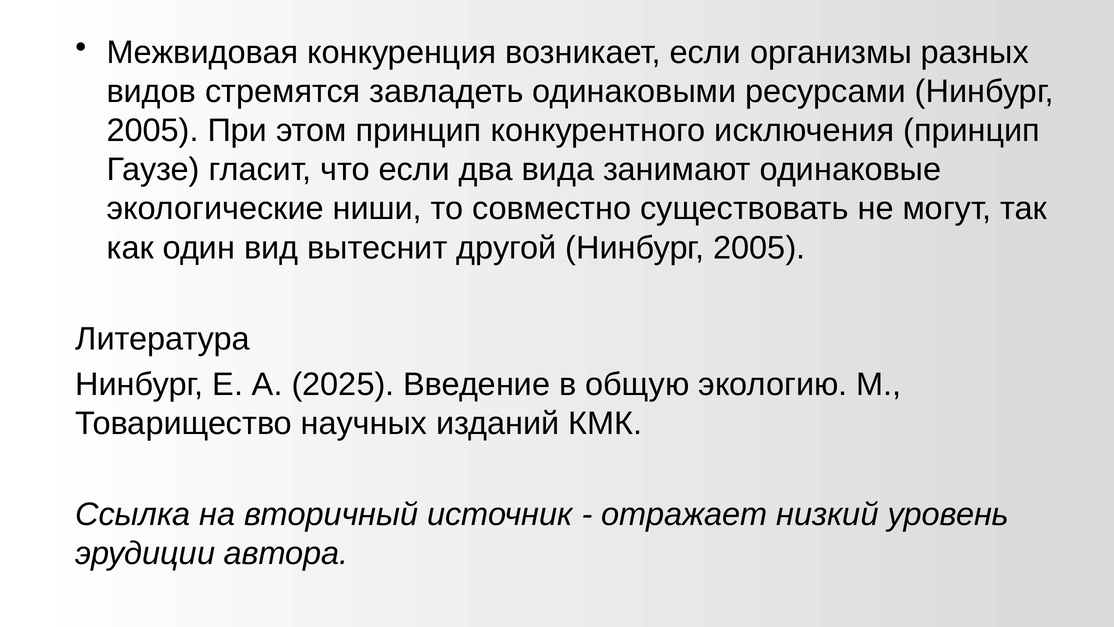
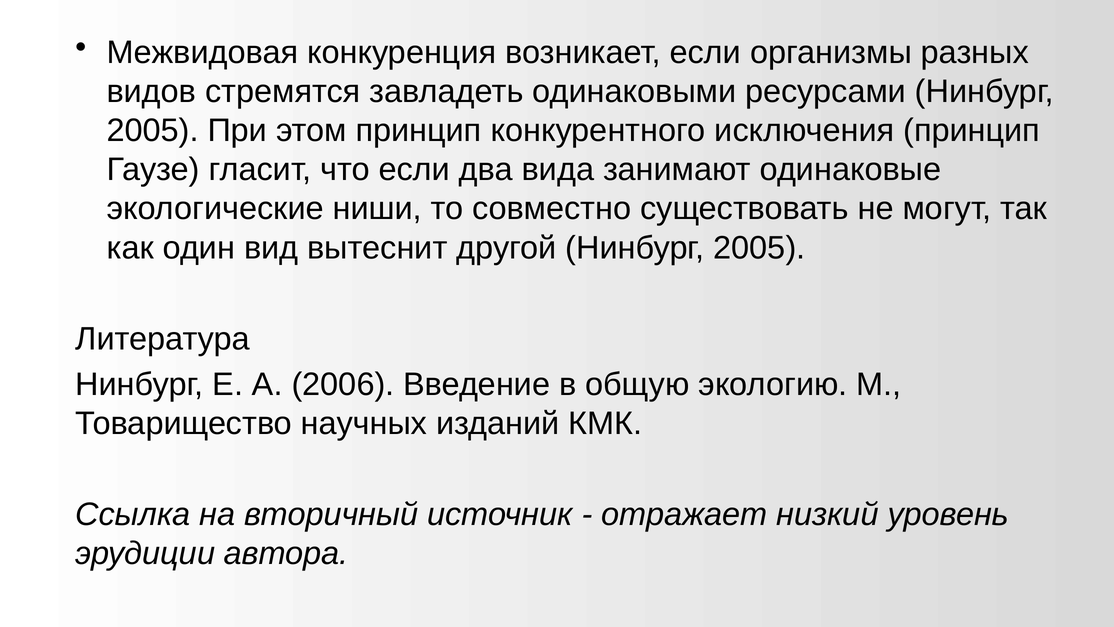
2025: 2025 -> 2006 (343, 384)
